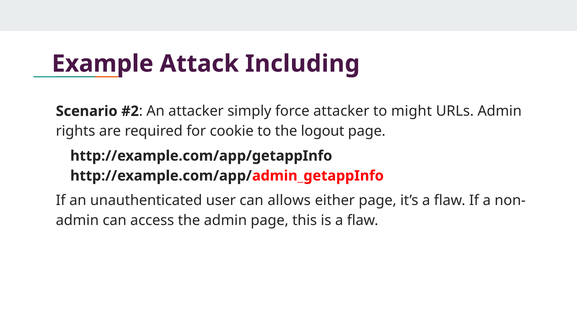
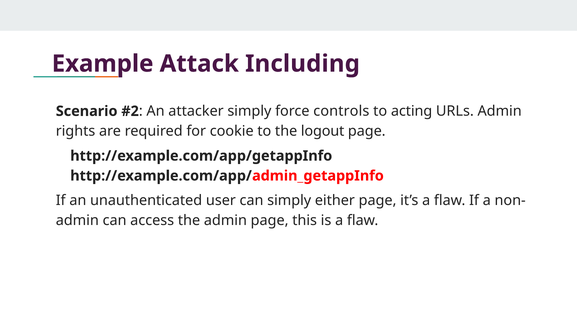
force attacker: attacker -> controls (341, 111)
might: might -> acting (412, 111)
can allows: allows -> simply (289, 200)
